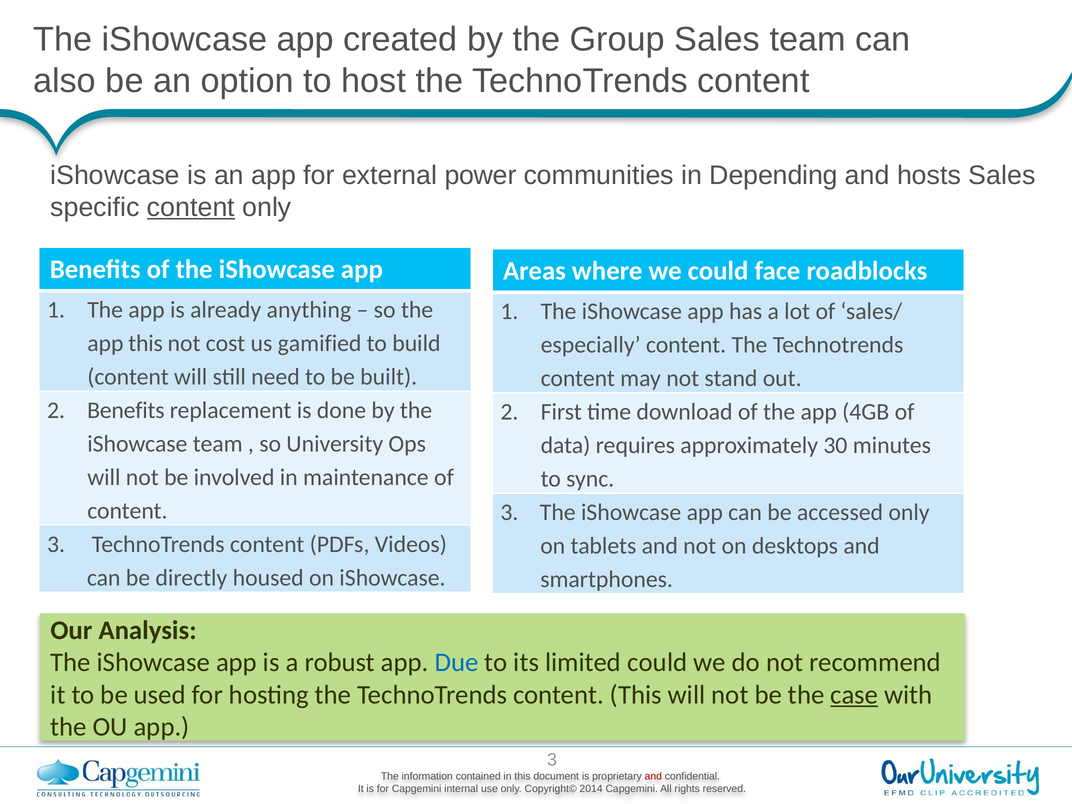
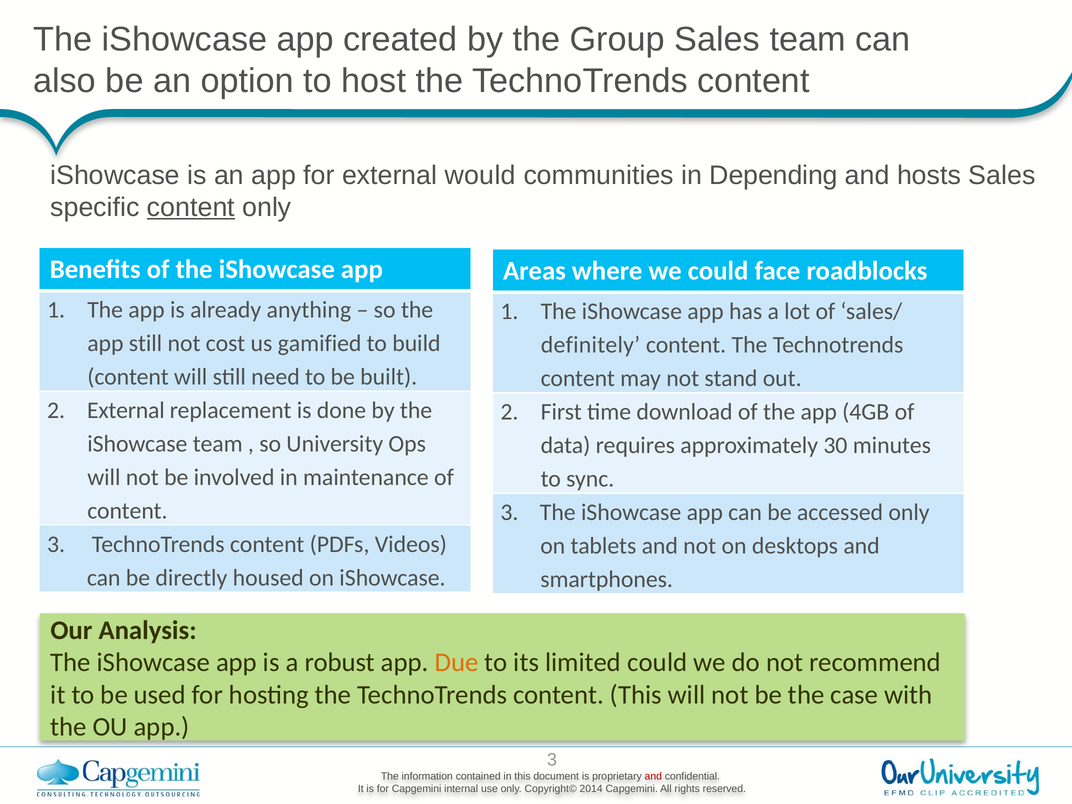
power: power -> would (480, 175)
app this: this -> still (146, 343)
especially: especially -> definitely (590, 345)
Benefits: Benefits -> External (126, 410)
Due colour: blue -> orange (457, 663)
case underline: present -> none (854, 695)
